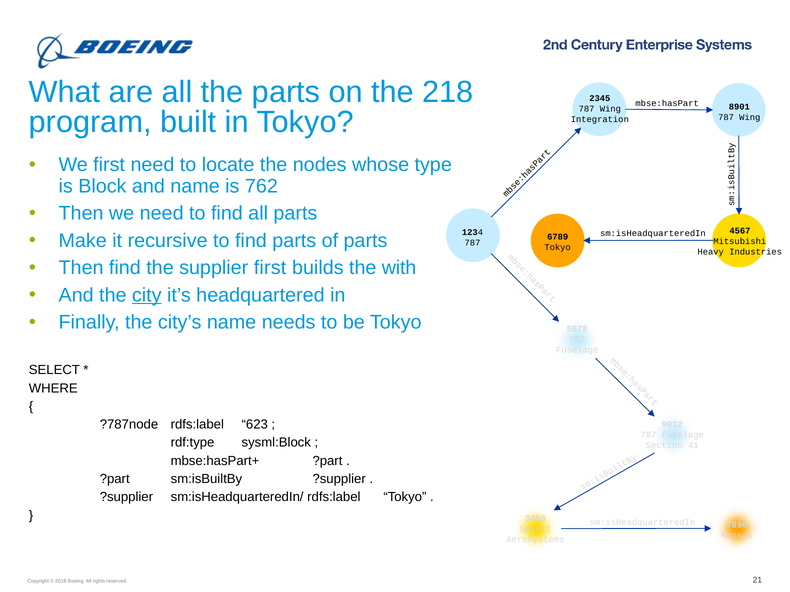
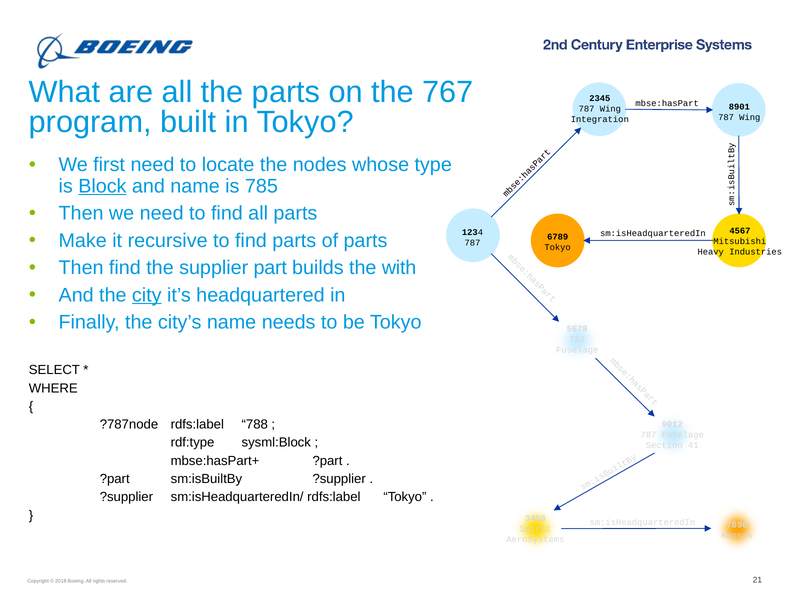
218: 218 -> 767 (448, 92)
Block underline: none -> present (102, 186)
762: 762 -> 785 (261, 186)
supplier first: first -> part (270, 268)
623: 623 -> 788 (255, 425)
